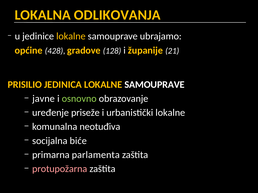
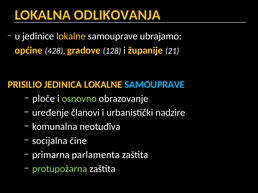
SAMOUPRAVE colour: white -> light blue (155, 85)
javne: javne -> ploče (44, 99)
priseže: priseže -> članovi (85, 113)
urbanistički lokalne: lokalne -> nadzire (170, 113)
biće: biće -> čine (78, 141)
protupožarna colour: pink -> light green (60, 169)
